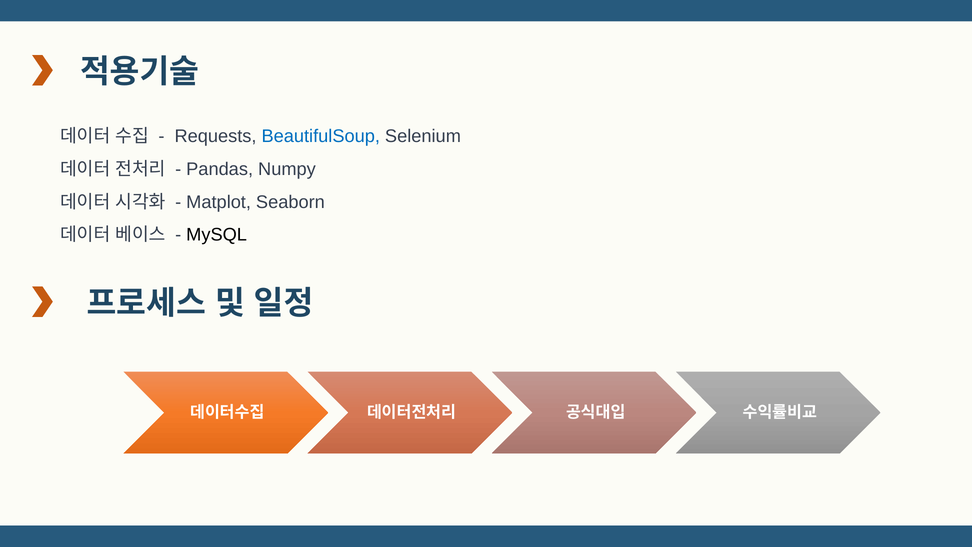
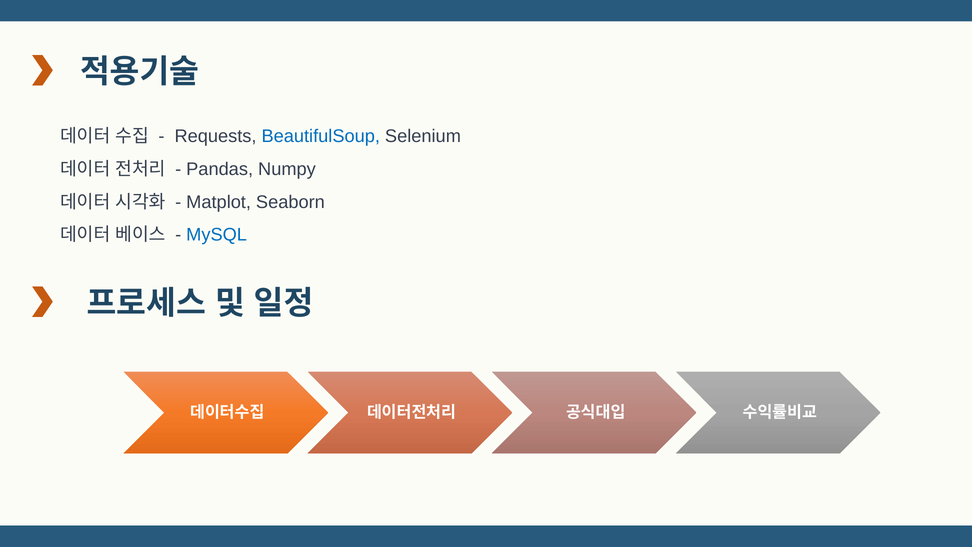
MySQL colour: black -> blue (217, 235)
